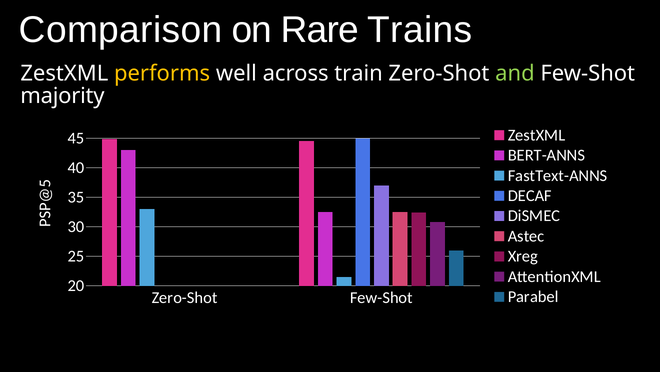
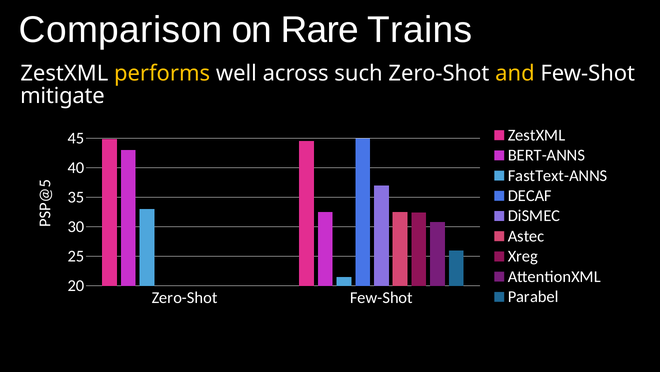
train: train -> such (359, 73)
and colour: light green -> yellow (515, 73)
majority: majority -> mitigate (62, 96)
